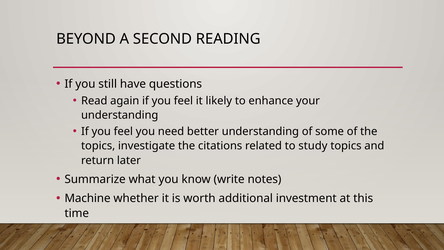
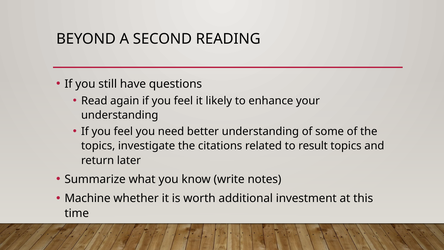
study: study -> result (313, 146)
